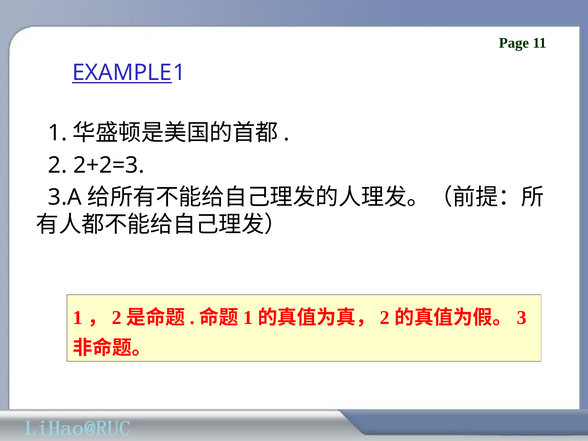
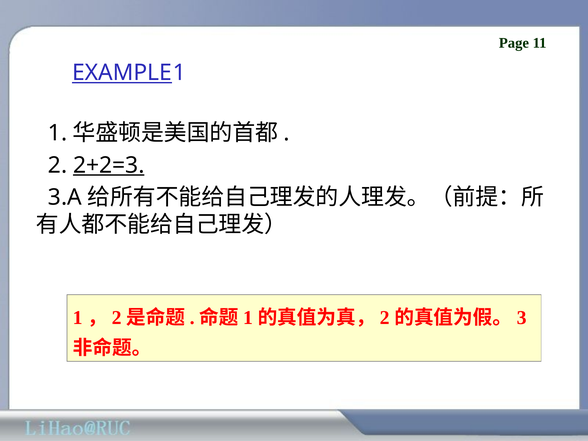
2+2=3 underline: none -> present (109, 165)
